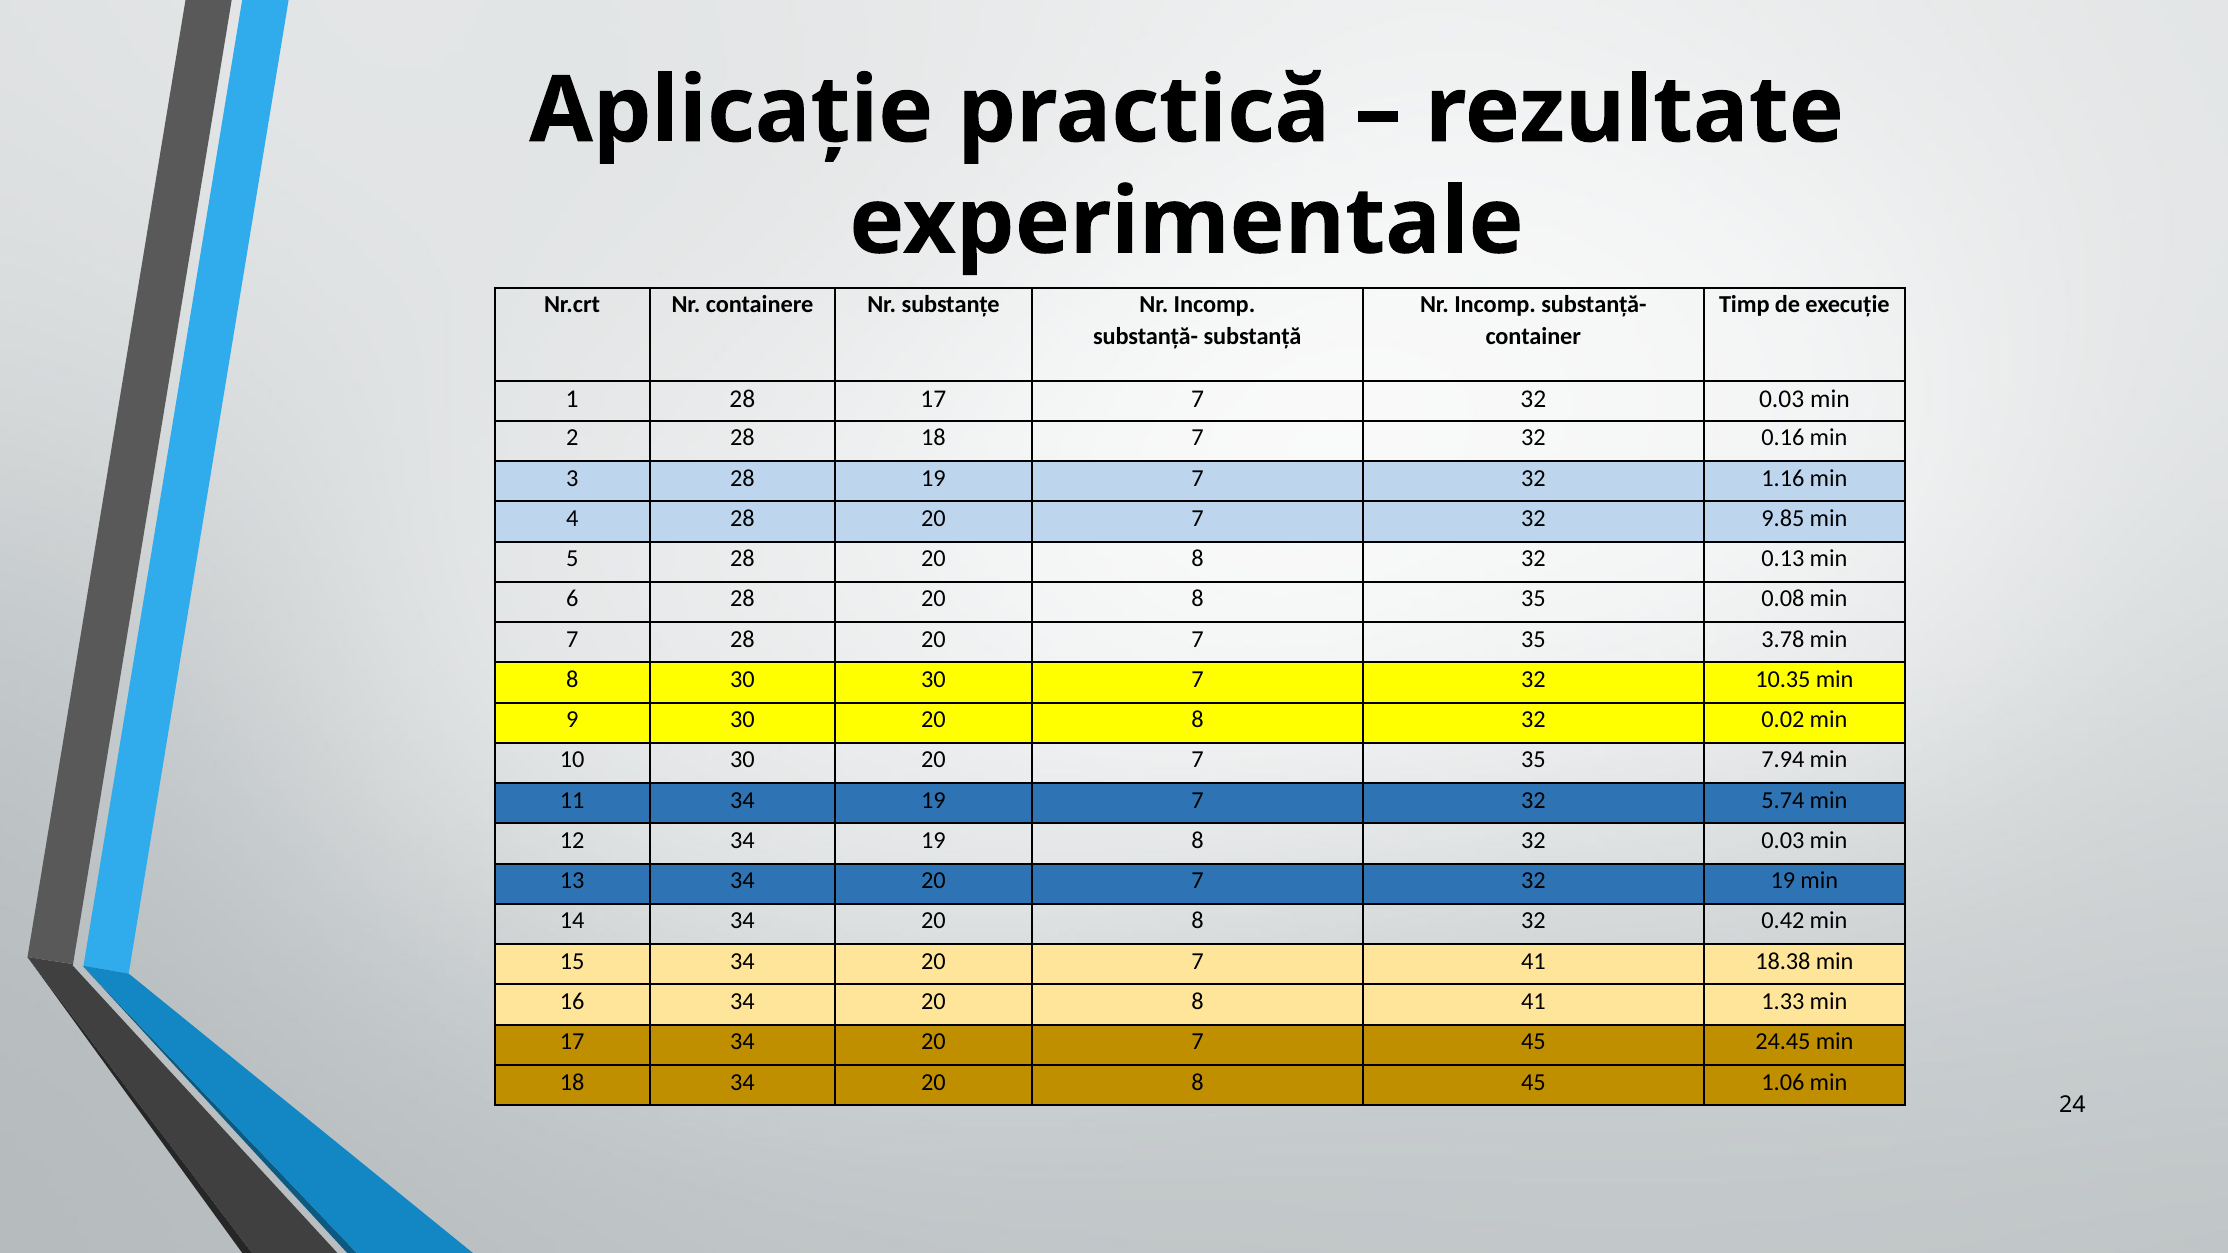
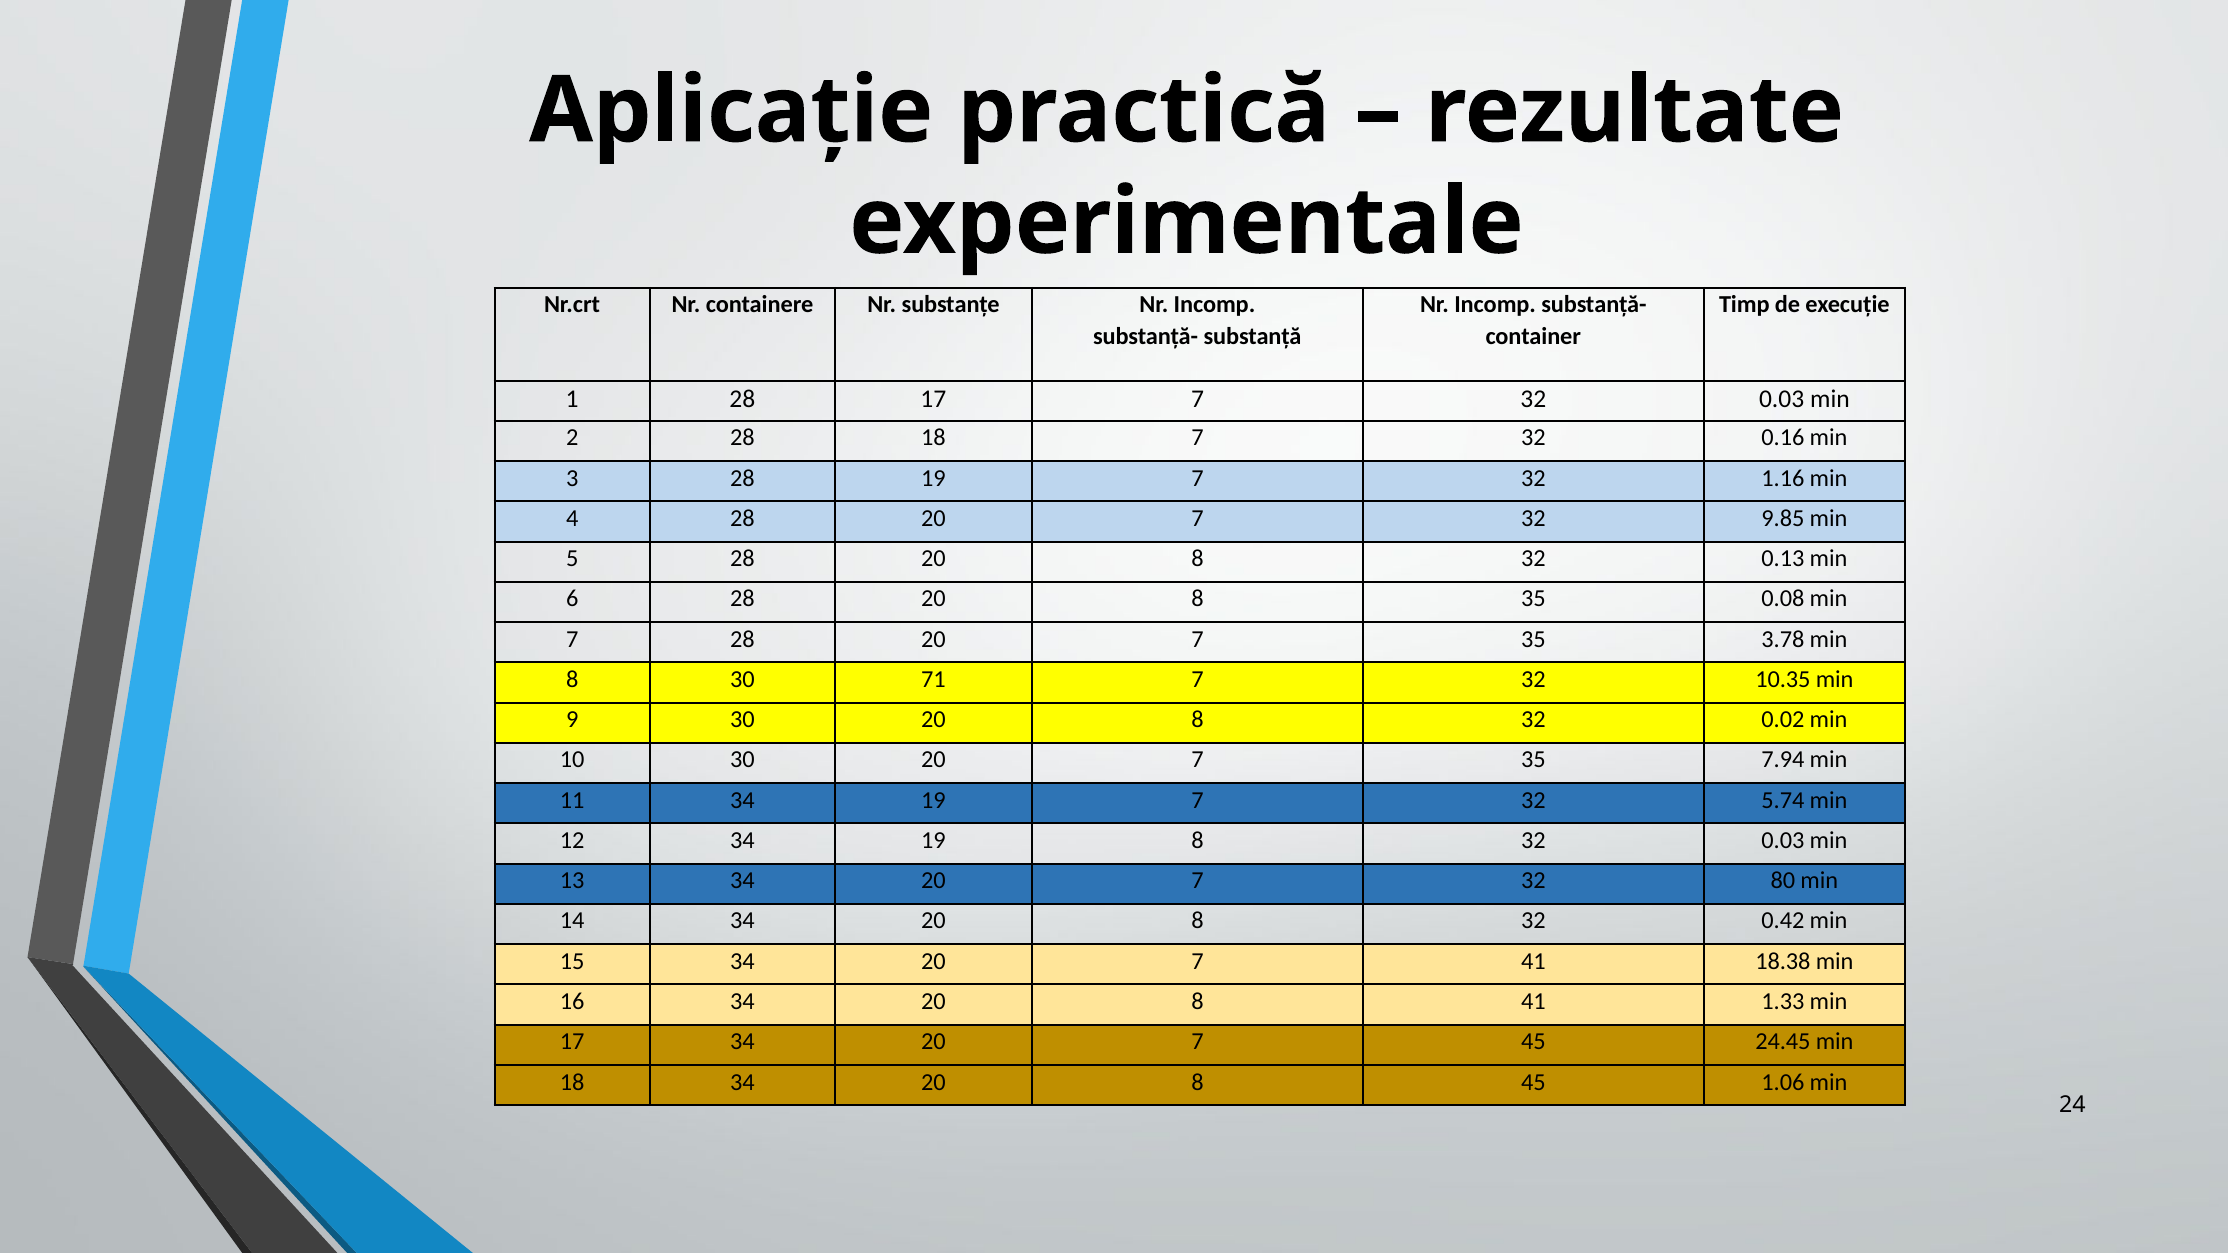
30 30: 30 -> 71 (934, 680)
32 19: 19 -> 80 (1783, 881)
